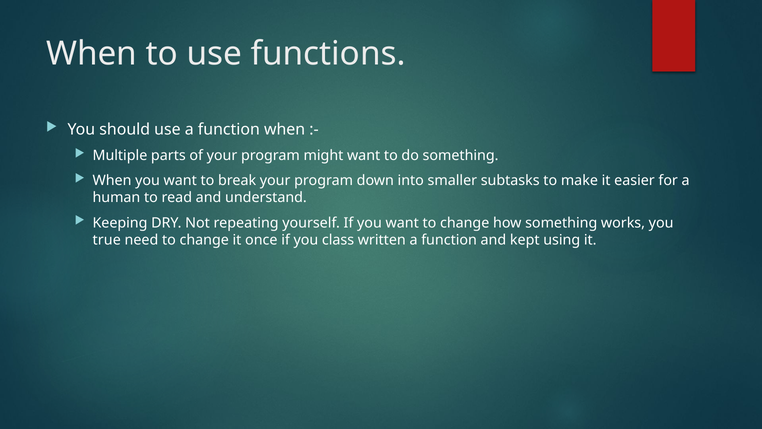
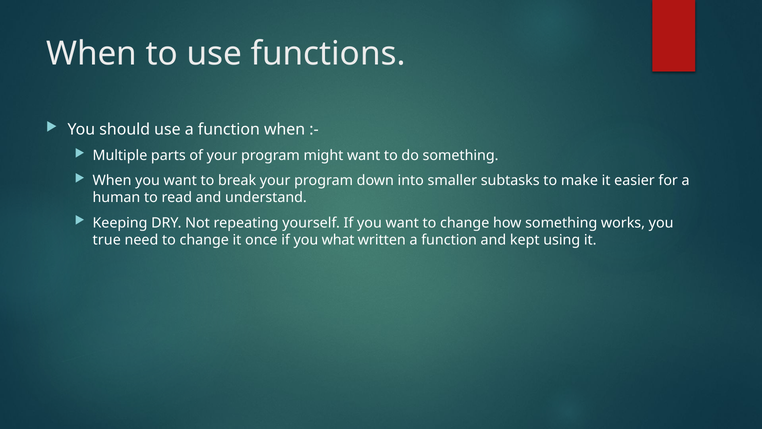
class: class -> what (338, 240)
